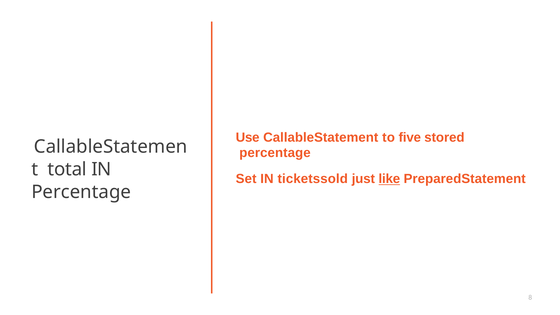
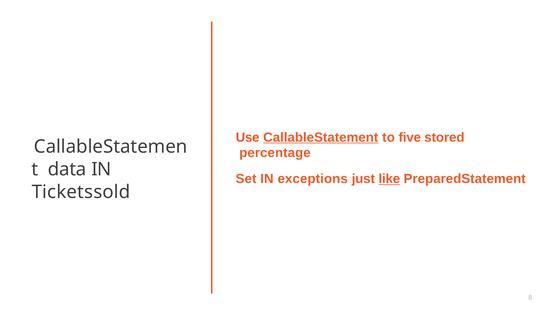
CallableStatement underline: none -> present (321, 137)
total: total -> data (67, 169)
ticketssold: ticketssold -> exceptions (313, 179)
Percentage: Percentage -> Ticketssold (81, 192)
